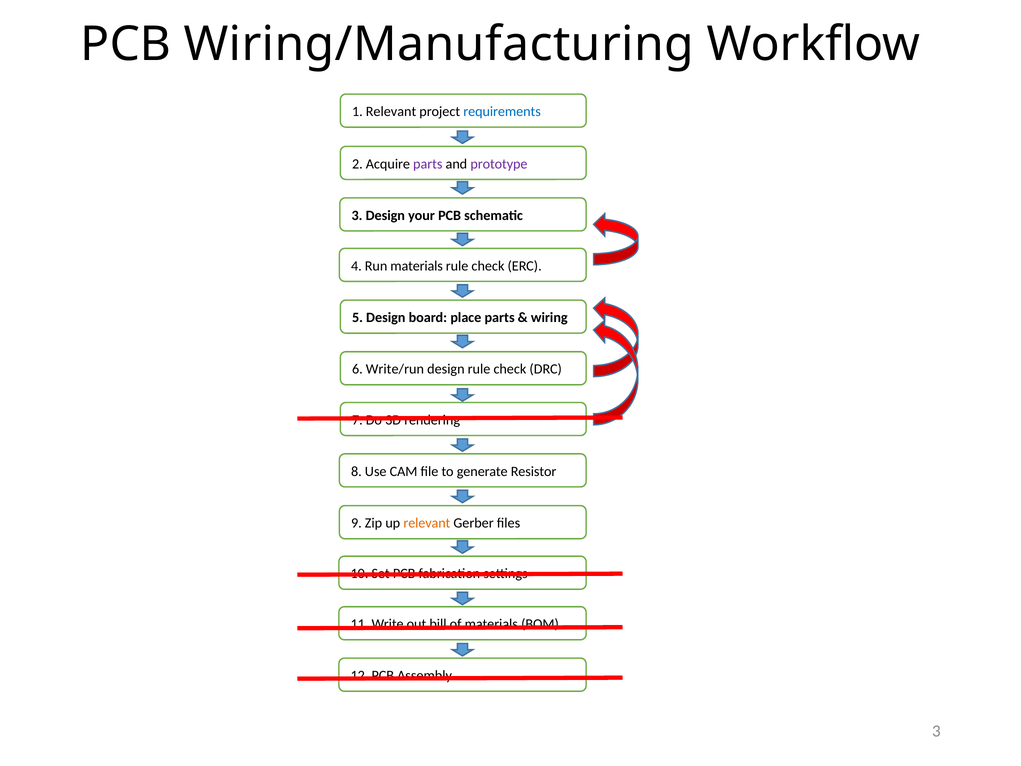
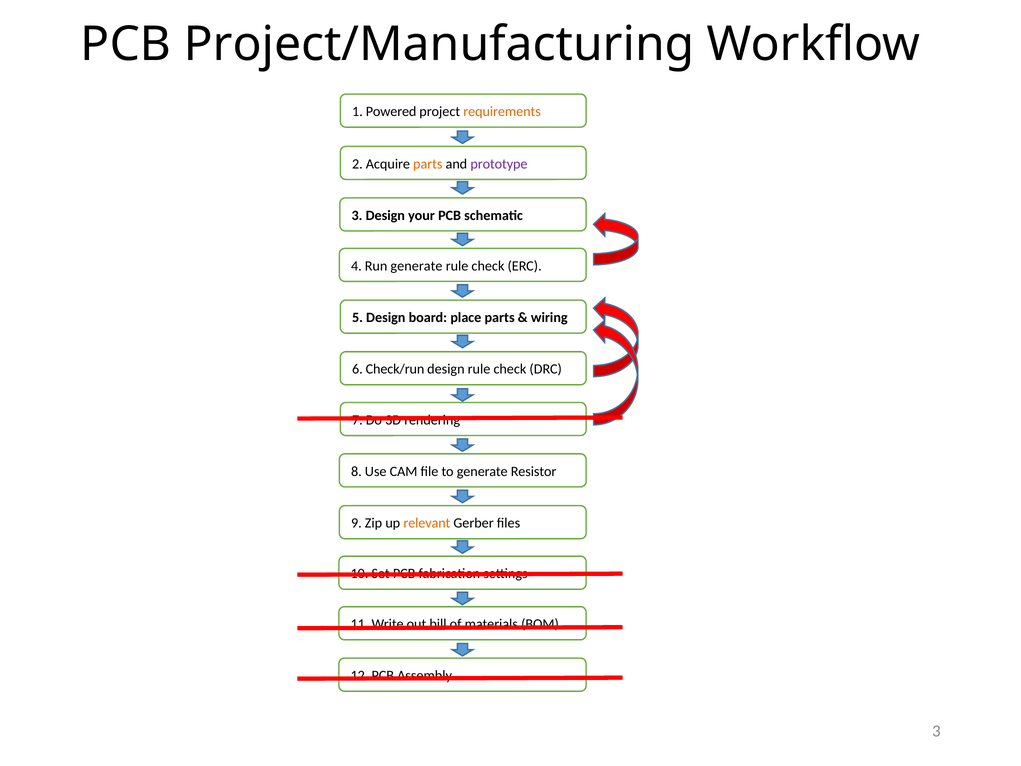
Wiring/Manufacturing: Wiring/Manufacturing -> Project/Manufacturing (439, 44)
1 Relevant: Relevant -> Powered (391, 112)
requirements colour: blue -> orange (502, 112)
parts colour: purple -> orange (428, 164)
Run materials: materials -> generate (417, 266)
Write/run: Write/run -> Check/run (395, 369)
